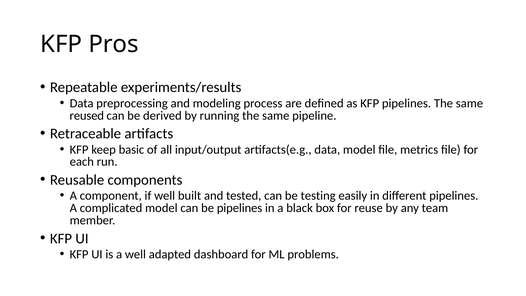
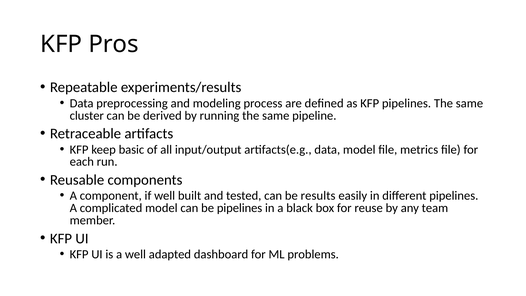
reused: reused -> cluster (87, 115)
testing: testing -> results (318, 196)
